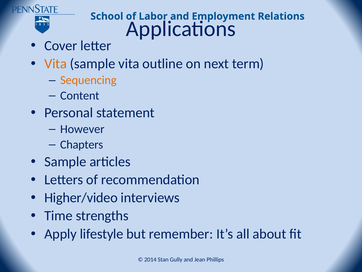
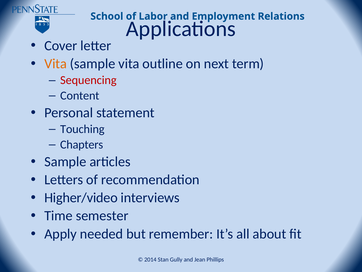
Sequencing colour: orange -> red (88, 80)
However: However -> Touching (82, 129)
strengths: strengths -> semester (102, 215)
lifestyle: lifestyle -> needed (102, 233)
